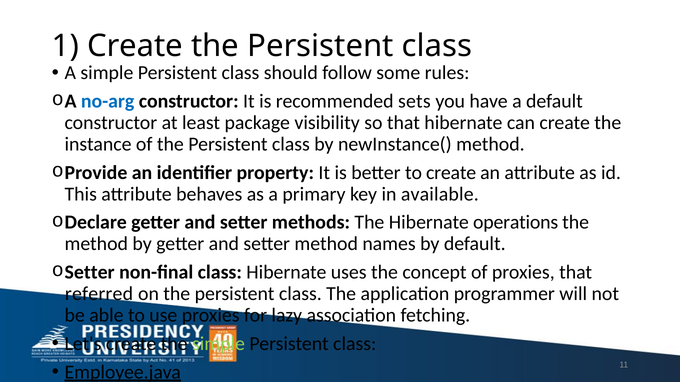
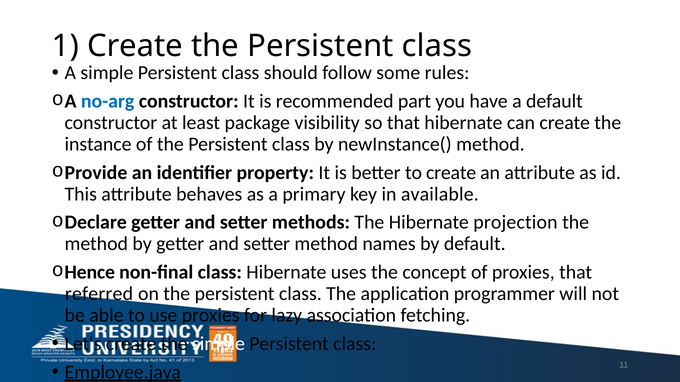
sets: sets -> part (415, 101)
operations: operations -> projection (515, 223)
Setter: Setter -> Hence (90, 273)
simple colour: light green -> white (219, 344)
